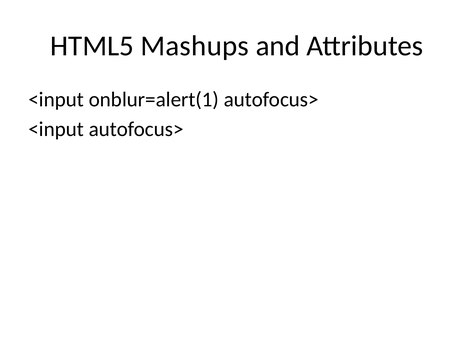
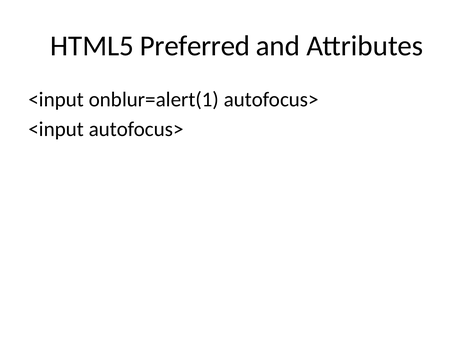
Mashups: Mashups -> Preferred (195, 46)
